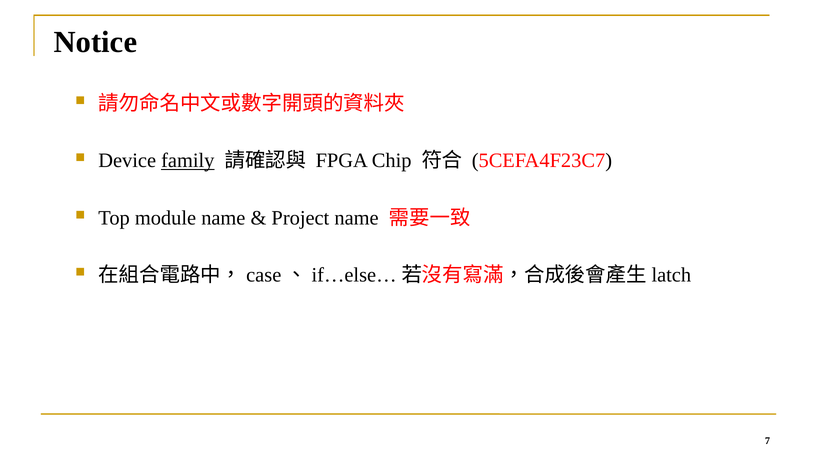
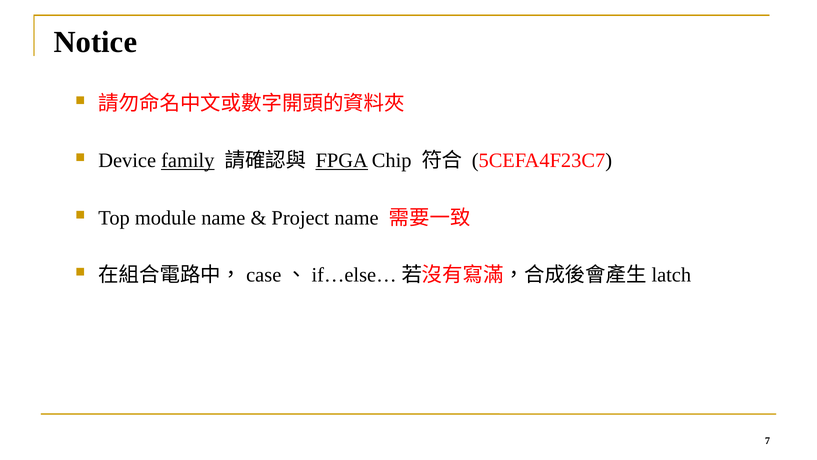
FPGA underline: none -> present (342, 160)
